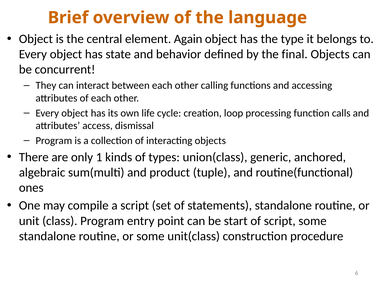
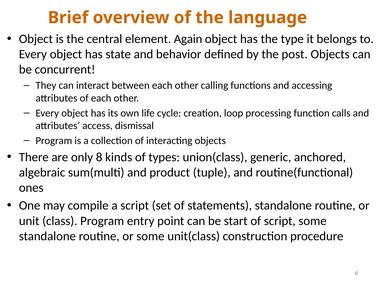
final: final -> post (295, 54)
1: 1 -> 8 (99, 157)
